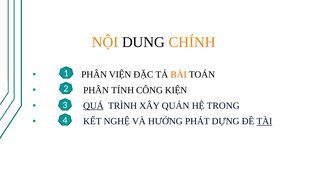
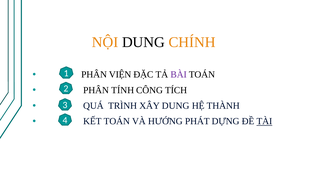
BÀI colour: orange -> purple (179, 75)
KIỆN: KIỆN -> TÍCH (176, 90)
QUÁ underline: present -> none (93, 106)
XÂY QUẢN: QUẢN -> DUNG (176, 106)
TRONG: TRONG -> THÀNH (223, 106)
KẾT NGHỆ: NGHỆ -> TOÁN (117, 122)
